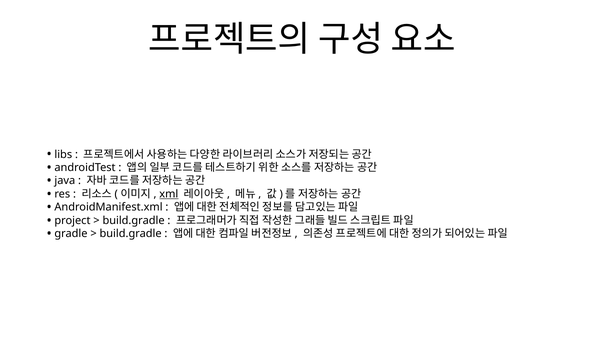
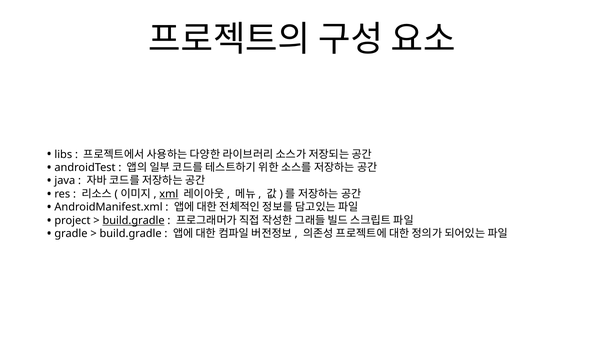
build.gradle underline: none -> present (134, 220)
